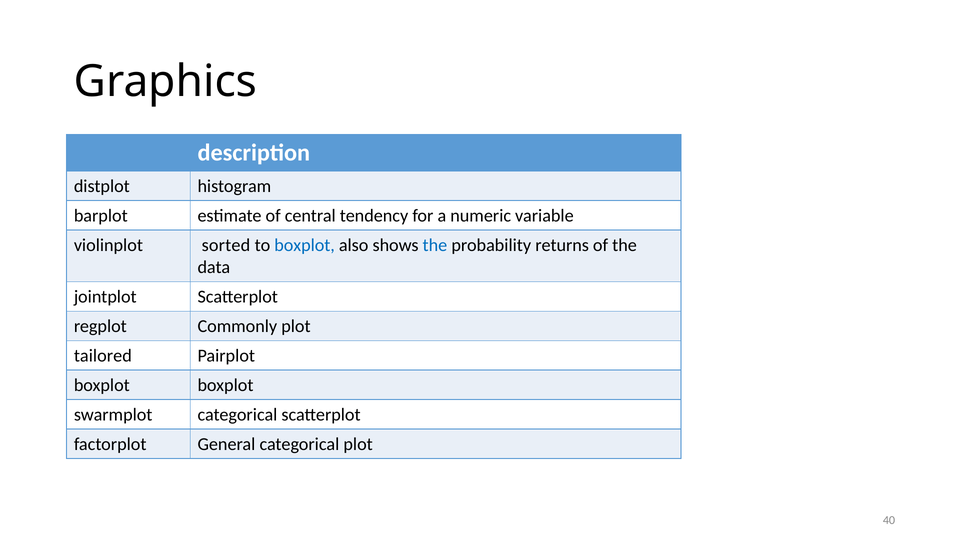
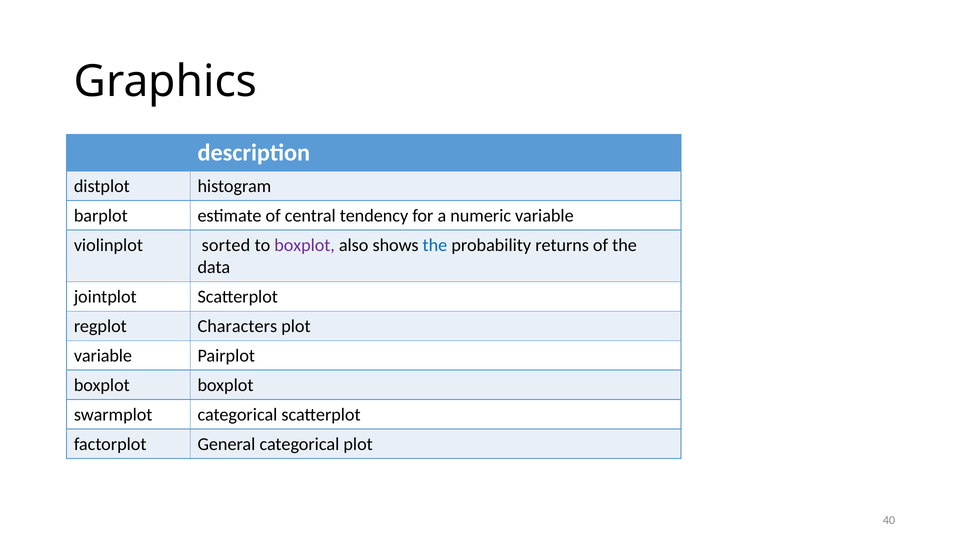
boxplot colour: blue -> purple (305, 245)
Commonly: Commonly -> Characters (237, 326)
tailored: tailored -> variable (103, 356)
